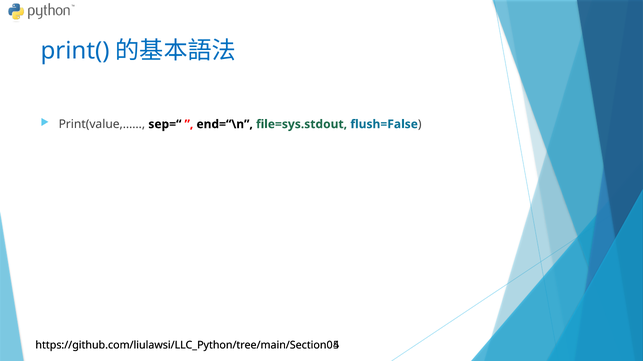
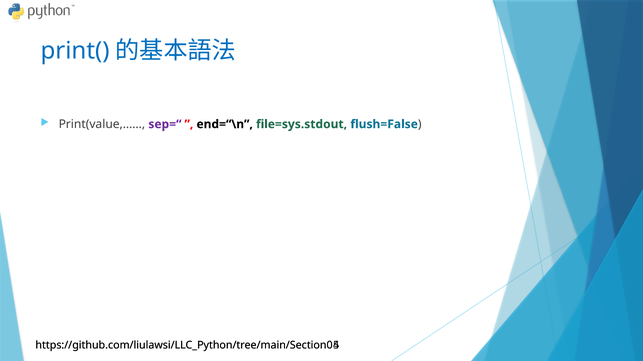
sep=“ colour: black -> purple (165, 124)
